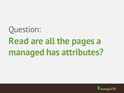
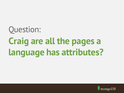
Read: Read -> Craig (19, 41)
managed: managed -> language (26, 52)
